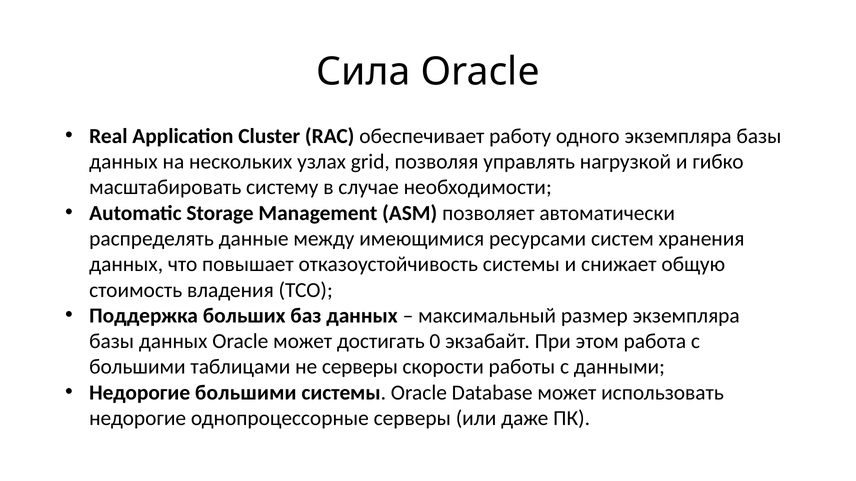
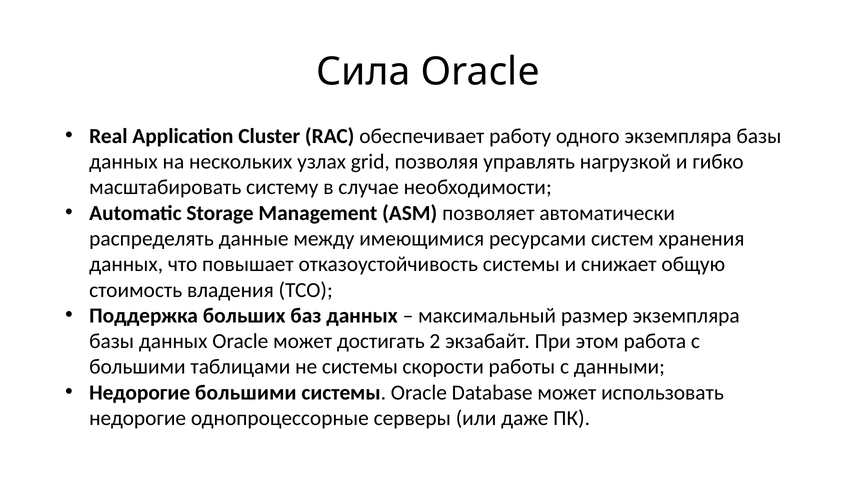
0: 0 -> 2 (435, 342)
не серверы: серверы -> системы (360, 367)
